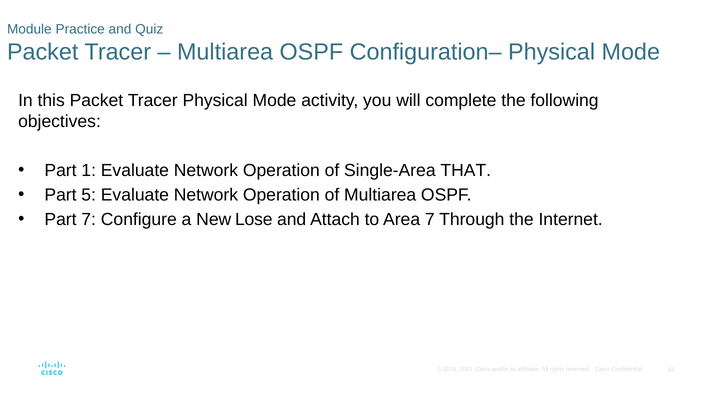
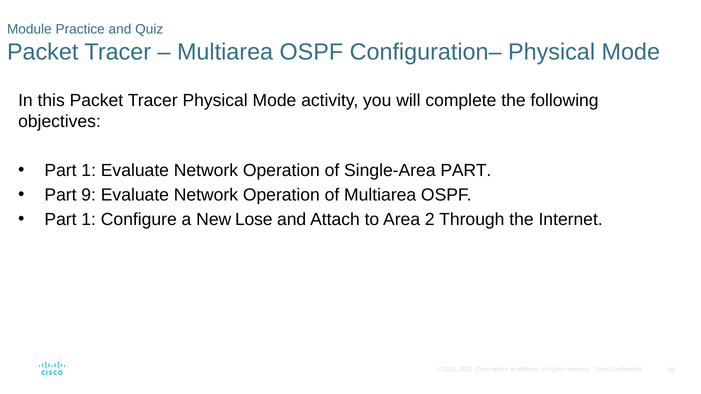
Single-Area THAT: THAT -> PART (466, 171)
5: 5 -> 9 (89, 195)
7: 7 -> 1 (89, 220)
Area 7: 7 -> 2 (430, 220)
